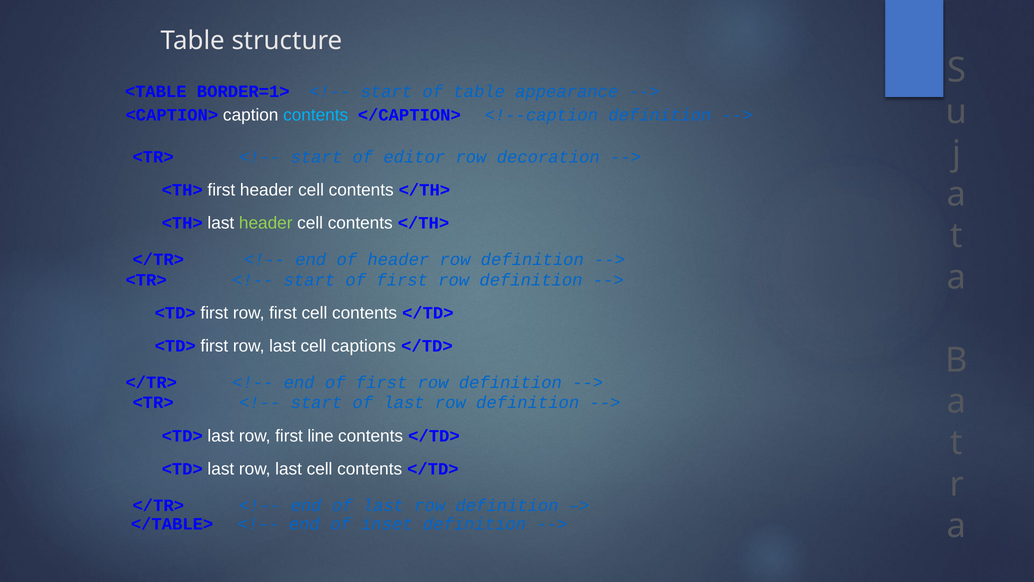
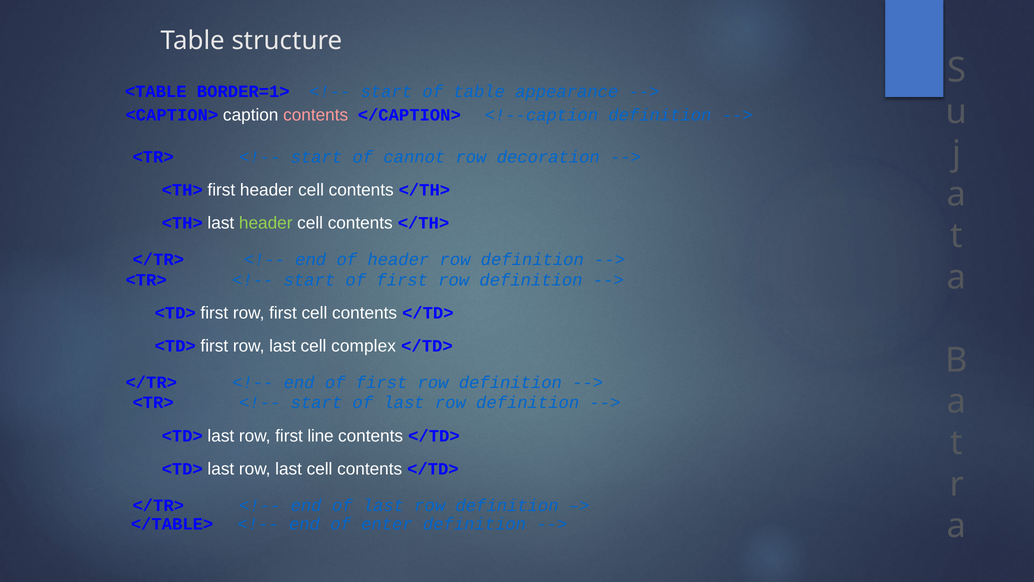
contents colour: light blue -> pink (316, 115)
editor: editor -> cannot (414, 157)
captions: captions -> complex (364, 346)
inset: inset -> enter (387, 524)
